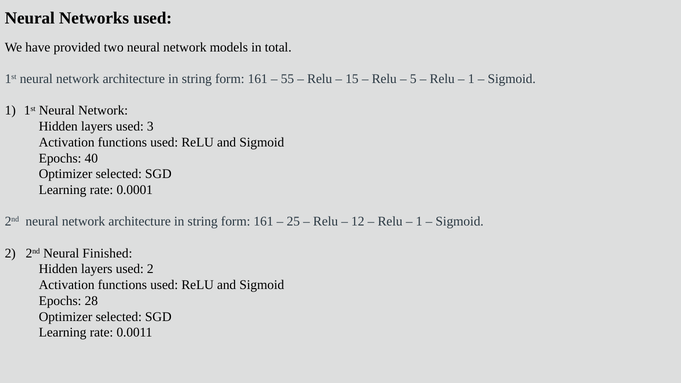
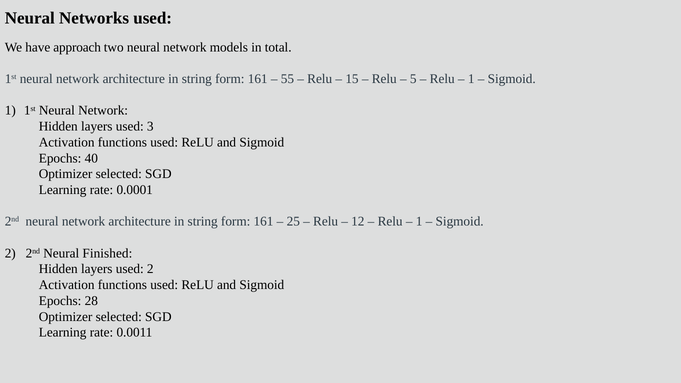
provided: provided -> approach (77, 47)
